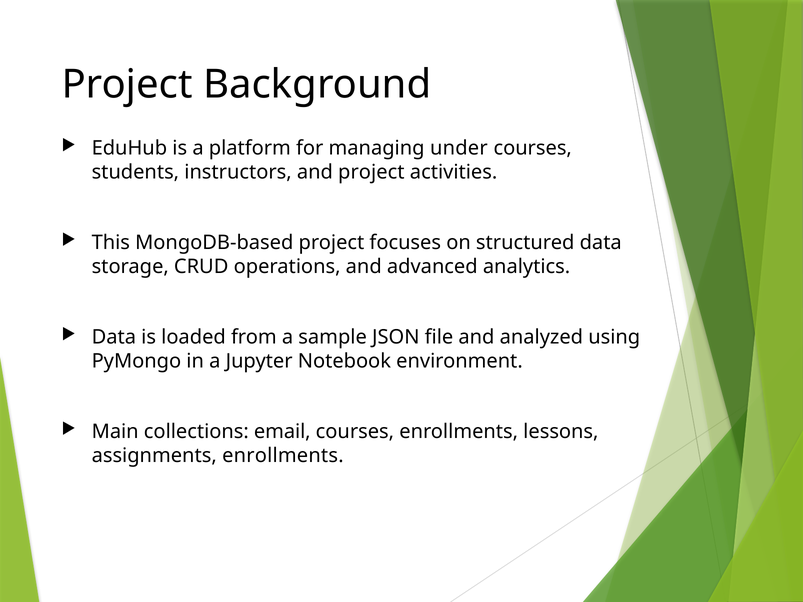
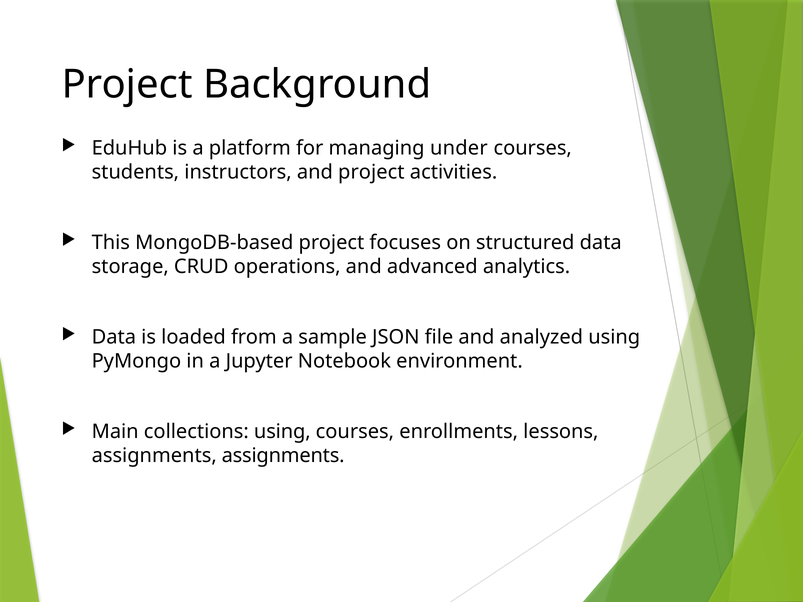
collections email: email -> using (282, 432)
assignments enrollments: enrollments -> assignments (283, 456)
